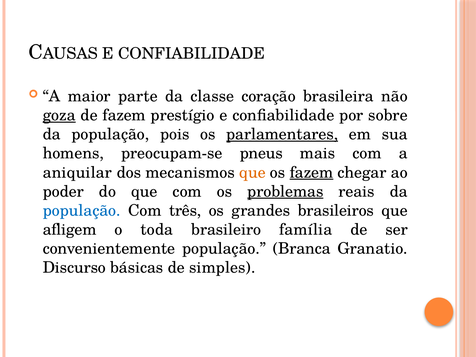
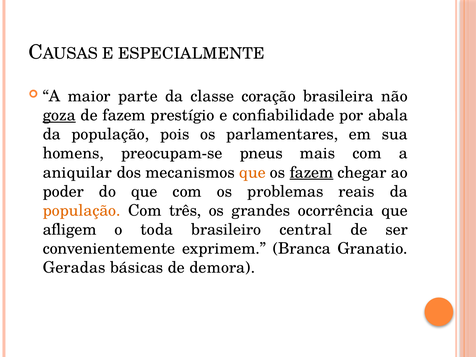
CONFIABILIDADE: CONFIABILIDADE -> ESPECIALMENTE (191, 53)
sobre: sobre -> abala (388, 115)
parlamentares underline: present -> none (282, 134)
problemas underline: present -> none (285, 191)
população colour: blue -> orange (82, 211)
brasileiros: brasileiros -> ocorrência (336, 211)
família: família -> central (306, 230)
convenientemente população: população -> exprimem (224, 249)
Discurso: Discurso -> Geradas (74, 268)
simples: simples -> demora (222, 268)
